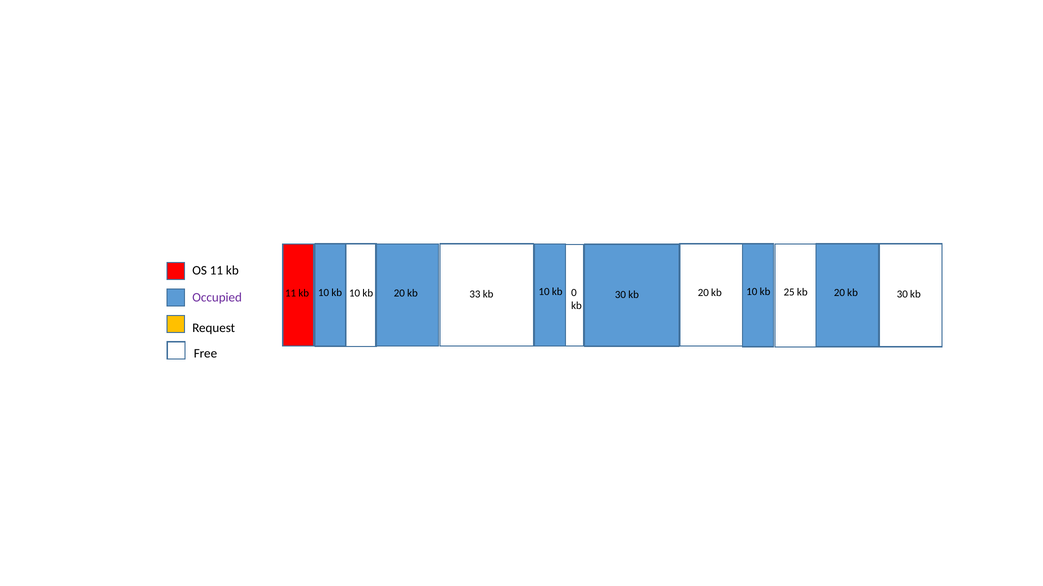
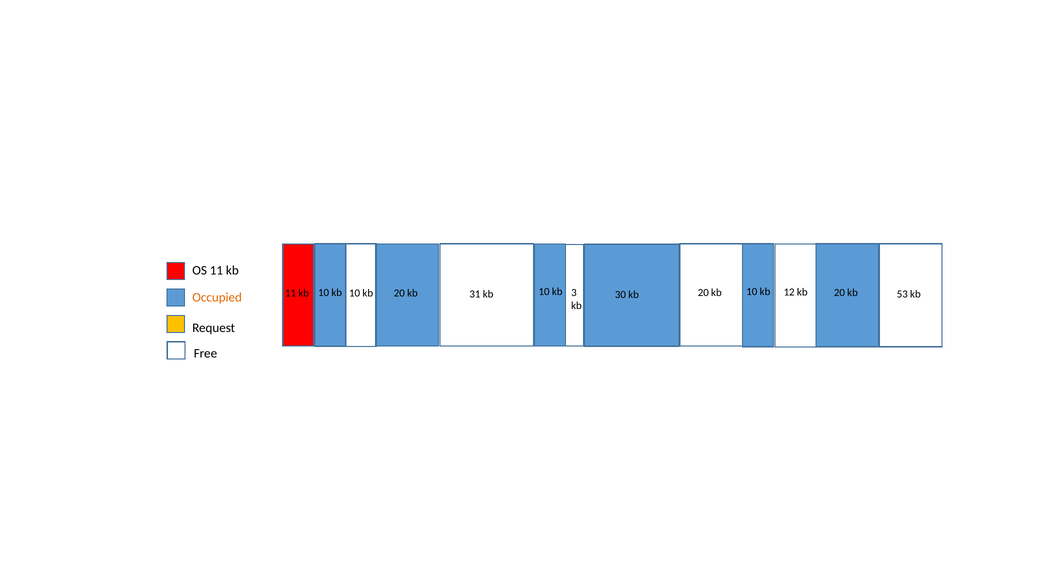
25: 25 -> 12 (789, 293)
20 kb 30: 30 -> 53 (902, 295)
Occupied colour: purple -> orange (217, 298)
33: 33 -> 31 (475, 295)
0: 0 -> 3 (574, 293)
